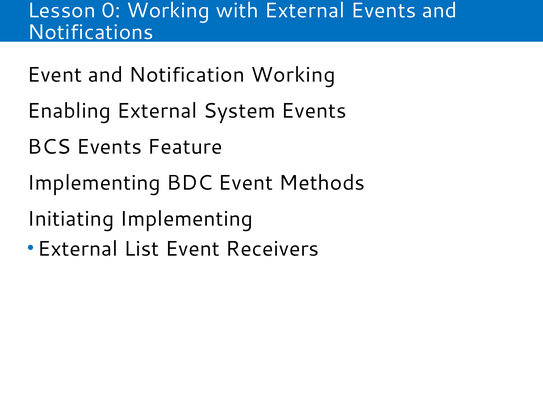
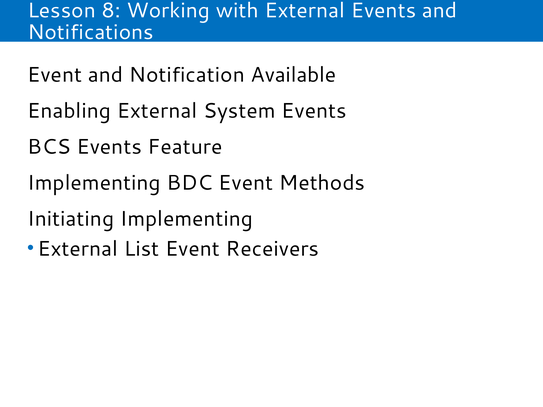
0: 0 -> 8 (111, 11)
Notification Working: Working -> Available (293, 75)
